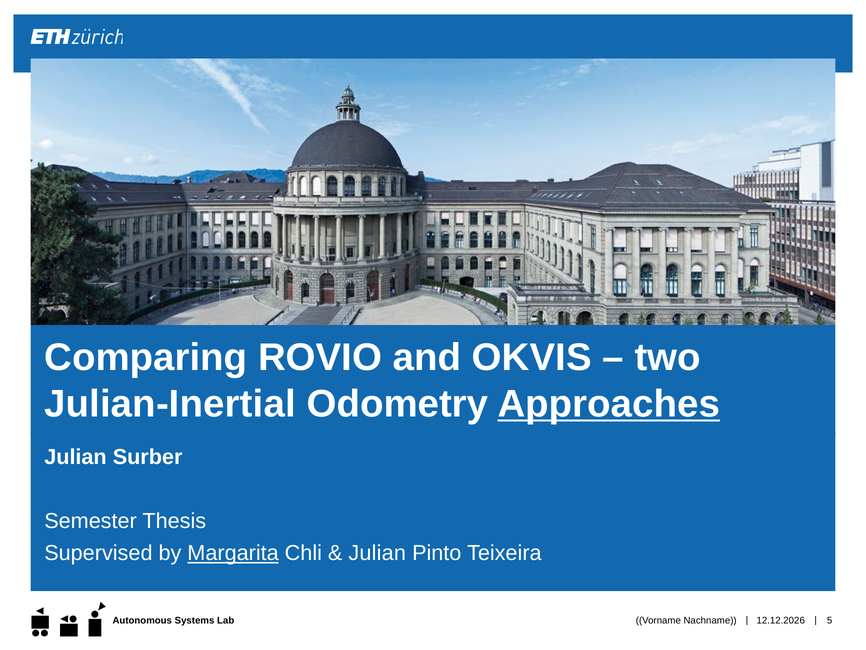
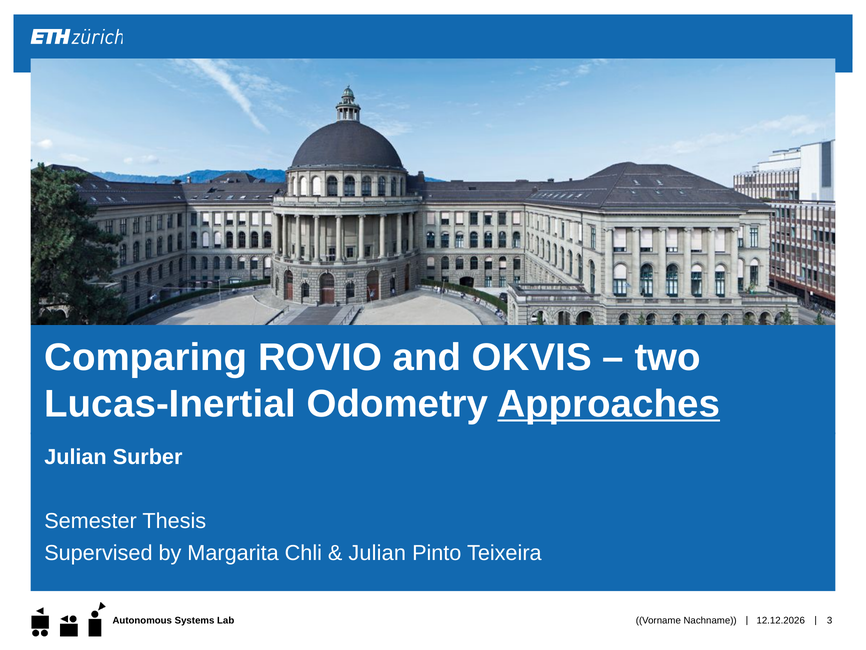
Julian-Inertial: Julian-Inertial -> Lucas-Inertial (170, 404)
Margarita underline: present -> none (233, 553)
5: 5 -> 3 (830, 620)
